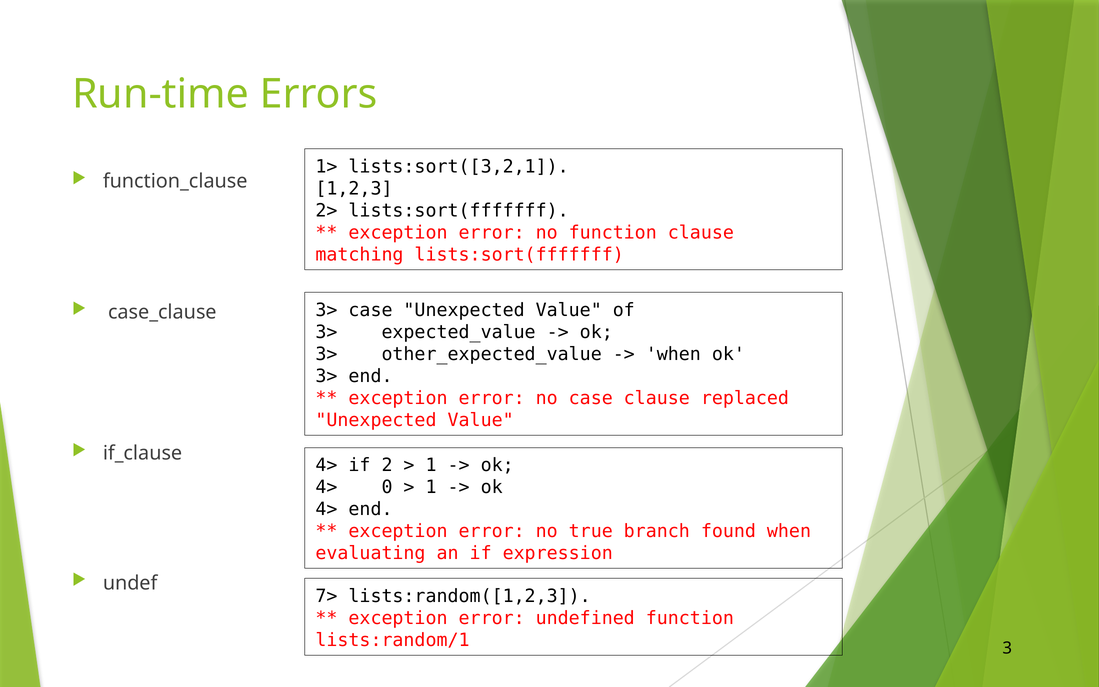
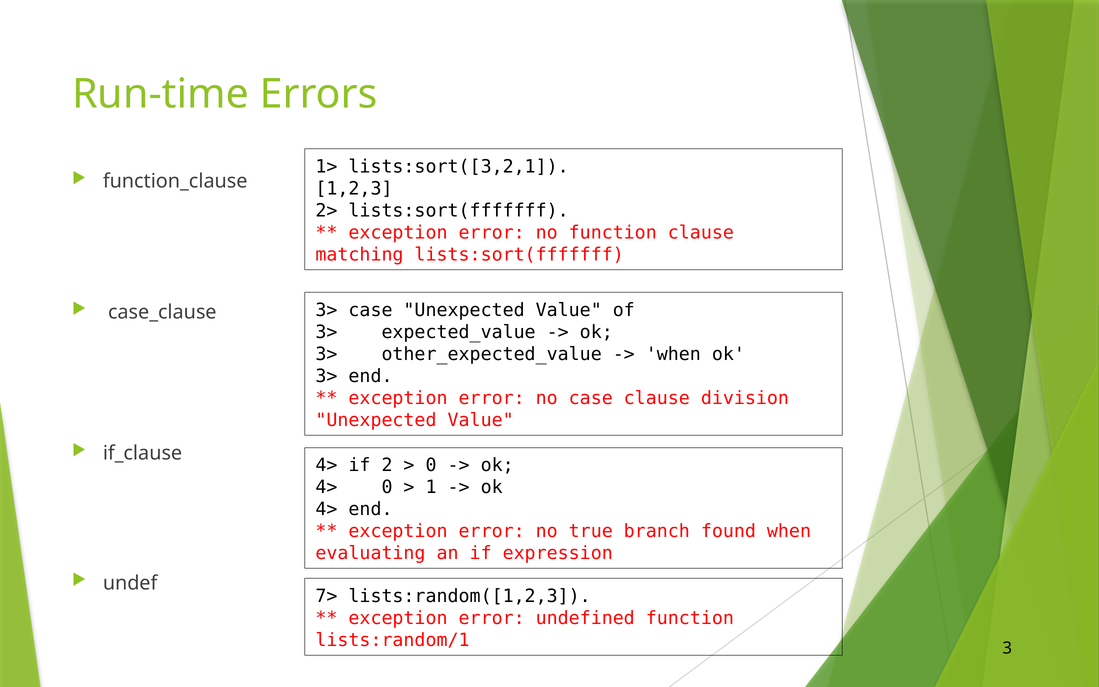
replaced: replaced -> division (745, 398)
1: 1 -> 0 (431, 465)
